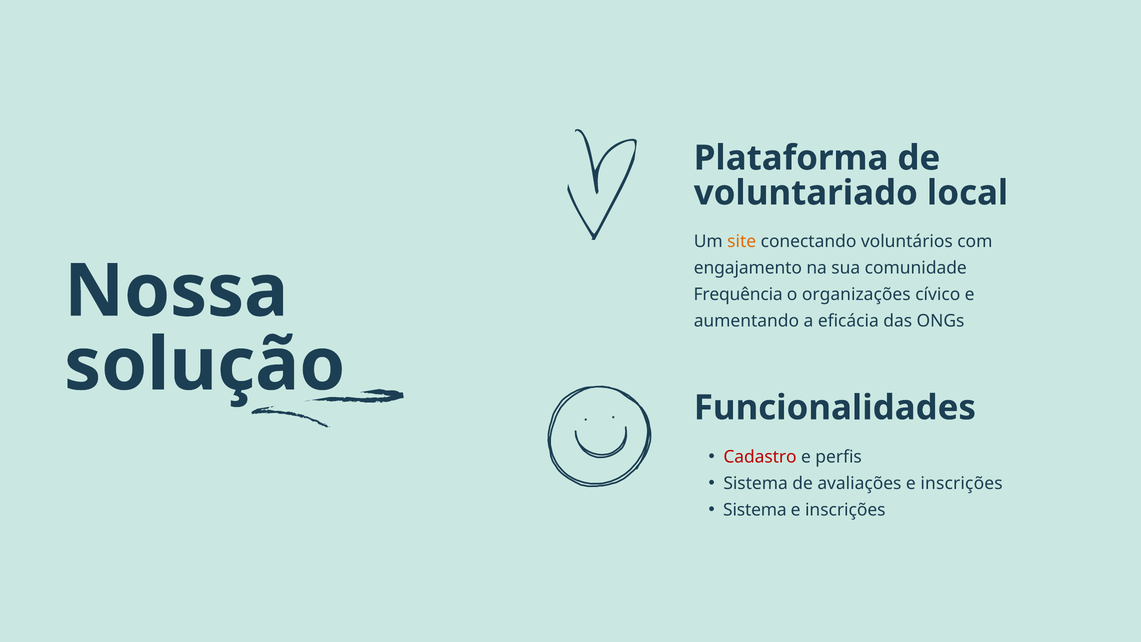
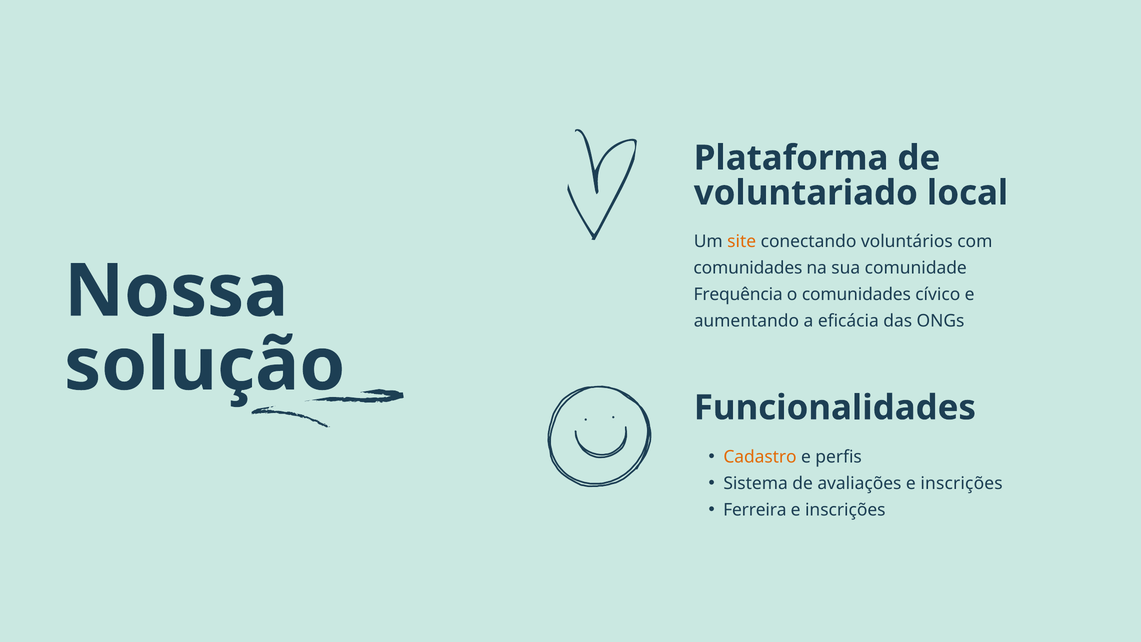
engajamento: engajamento -> comunidades (748, 268)
o organizações: organizações -> comunidades (856, 295)
Cadastro colour: red -> orange (760, 457)
Sistema: Sistema -> Ferreira (755, 510)
